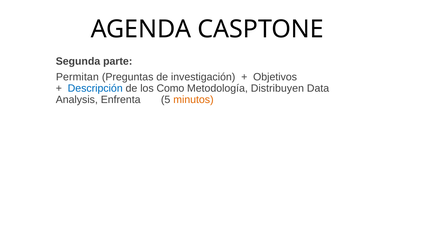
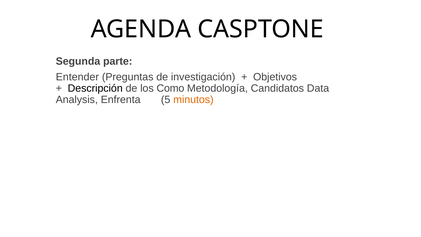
Permitan: Permitan -> Entender (77, 77)
Descripción colour: blue -> black (95, 88)
Distribuyen: Distribuyen -> Candidatos (277, 88)
